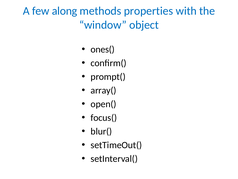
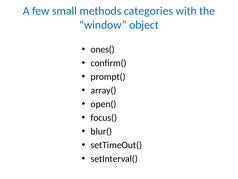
along: along -> small (64, 11)
properties: properties -> categories (148, 11)
